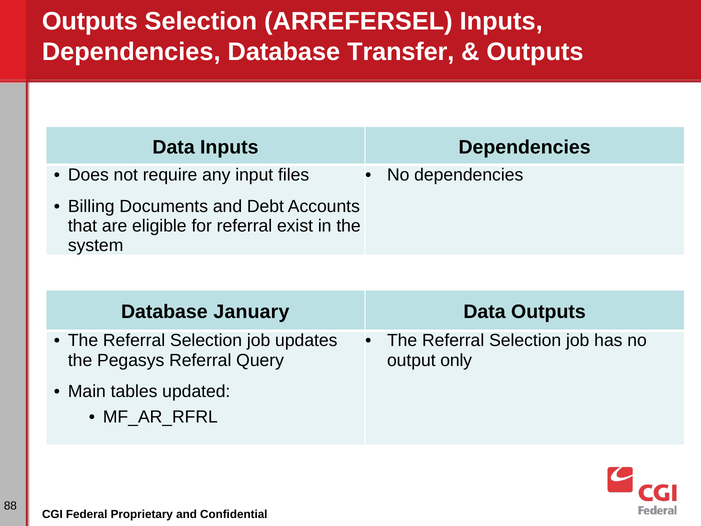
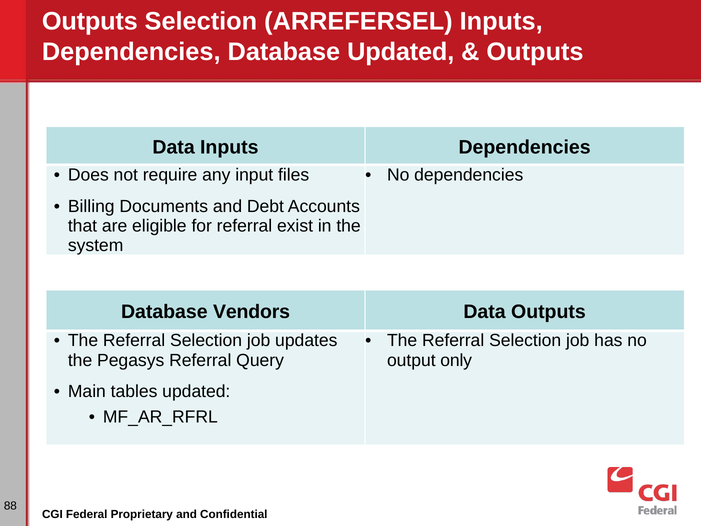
Database Transfer: Transfer -> Updated (401, 52)
January: January -> Vendors (252, 312)
